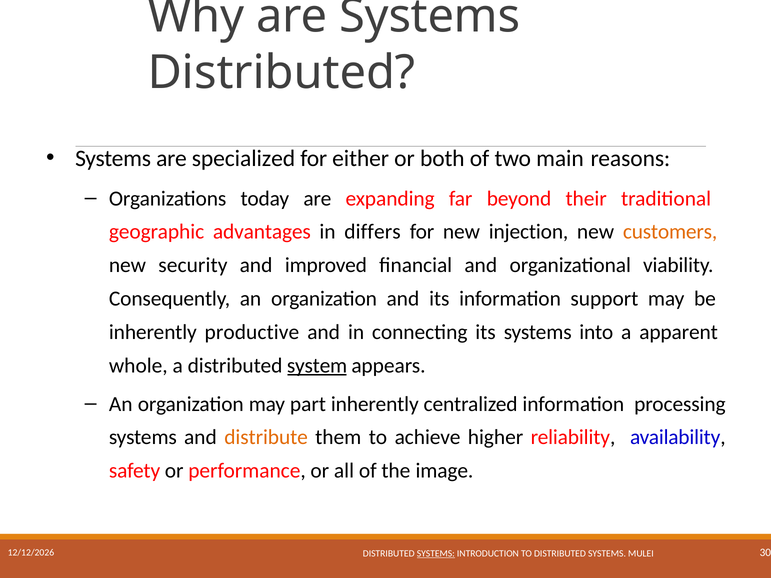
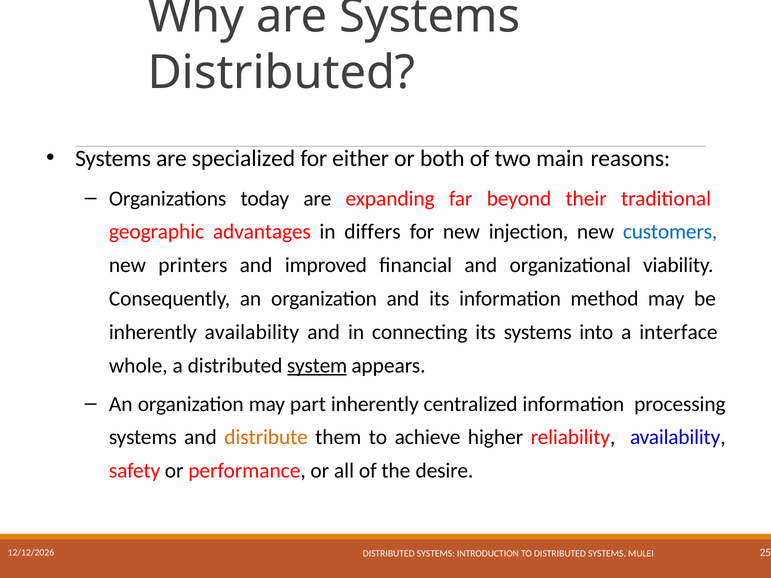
customers colour: orange -> blue (670, 232)
security: security -> printers (193, 265)
support: support -> method (604, 299)
inherently productive: productive -> availability (252, 332)
apparent: apparent -> interface (678, 332)
image: image -> desire (444, 471)
SYSTEMS underline: present -> none (436, 554)
30: 30 -> 25 (765, 553)
